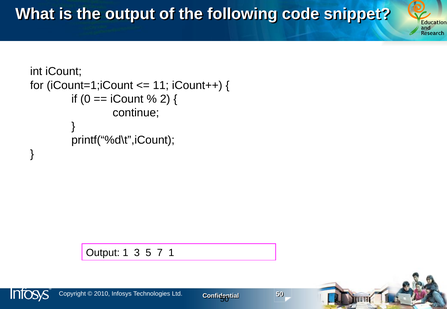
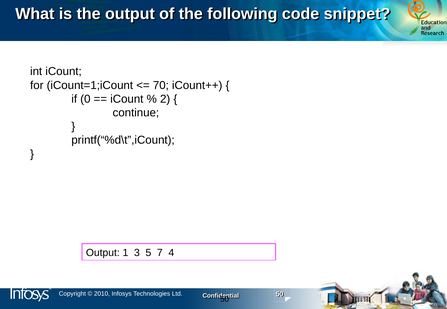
11: 11 -> 70 (161, 85)
7 1: 1 -> 4 (171, 253)
